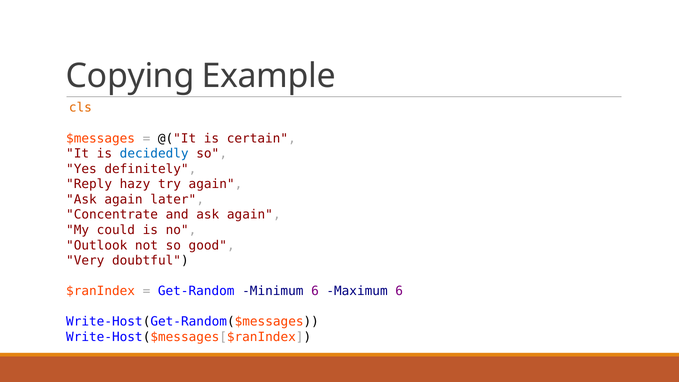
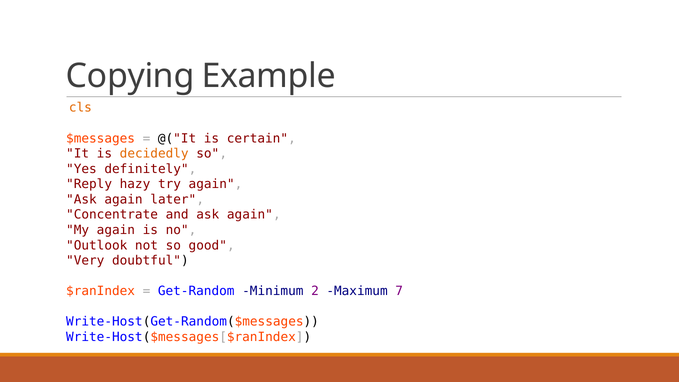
decidedly colour: blue -> orange (154, 154)
My could: could -> again (116, 230)
Minimum 6: 6 -> 2 (315, 291)
Maximum 6: 6 -> 7 (399, 291)
